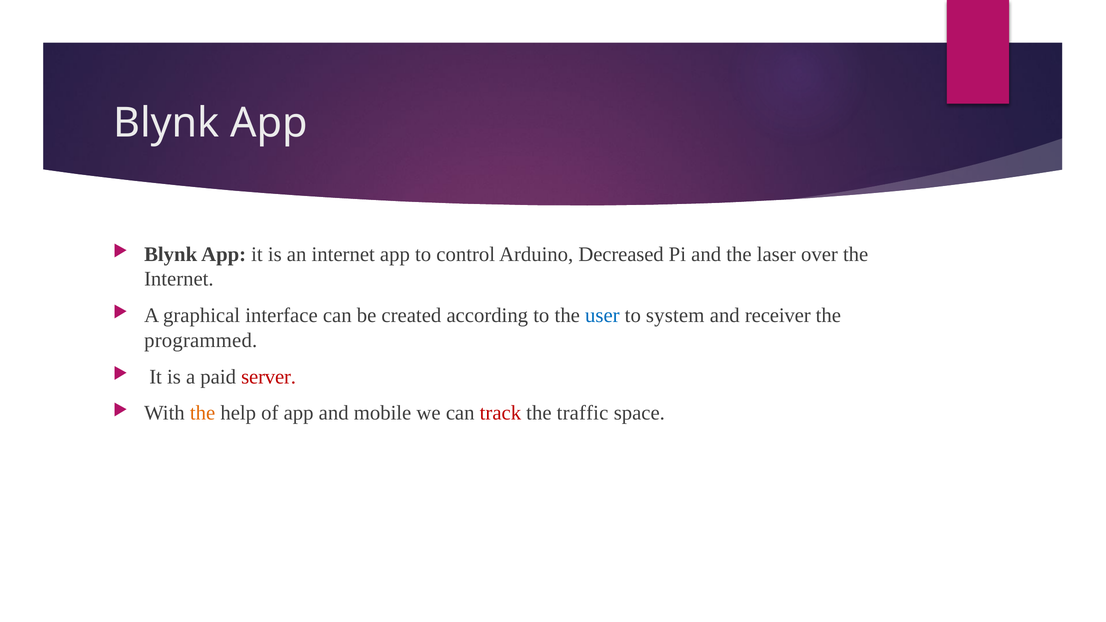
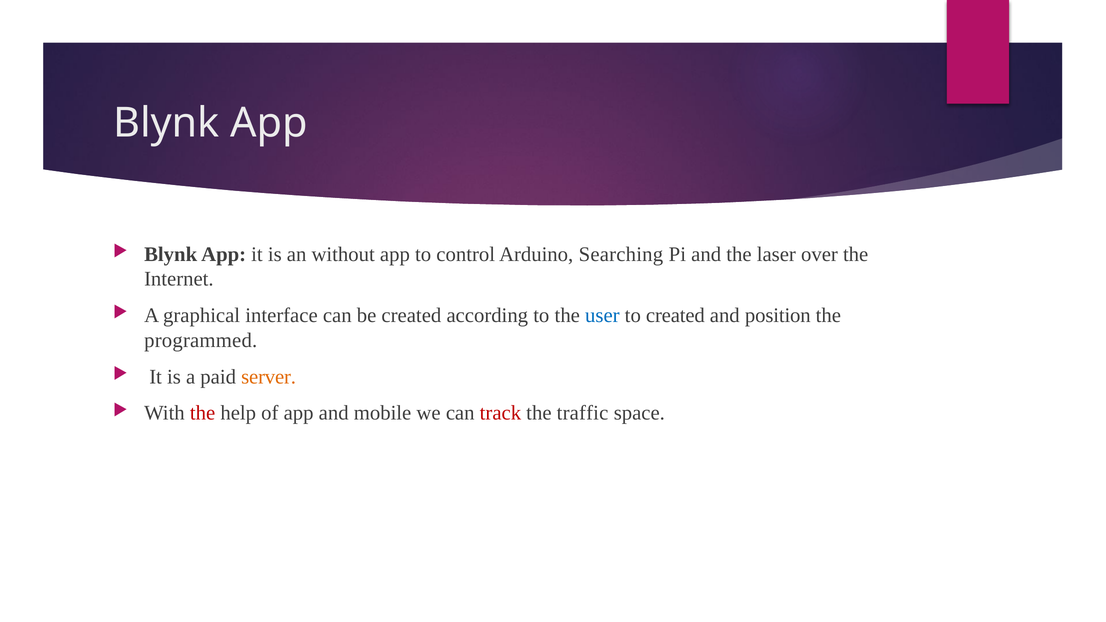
an internet: internet -> without (343, 254)
Decreased: Decreased -> Searching (621, 254)
to system: system -> created (675, 316)
receiver: receiver -> position (778, 316)
server colour: red -> orange (269, 377)
the colour: orange -> red (203, 413)
